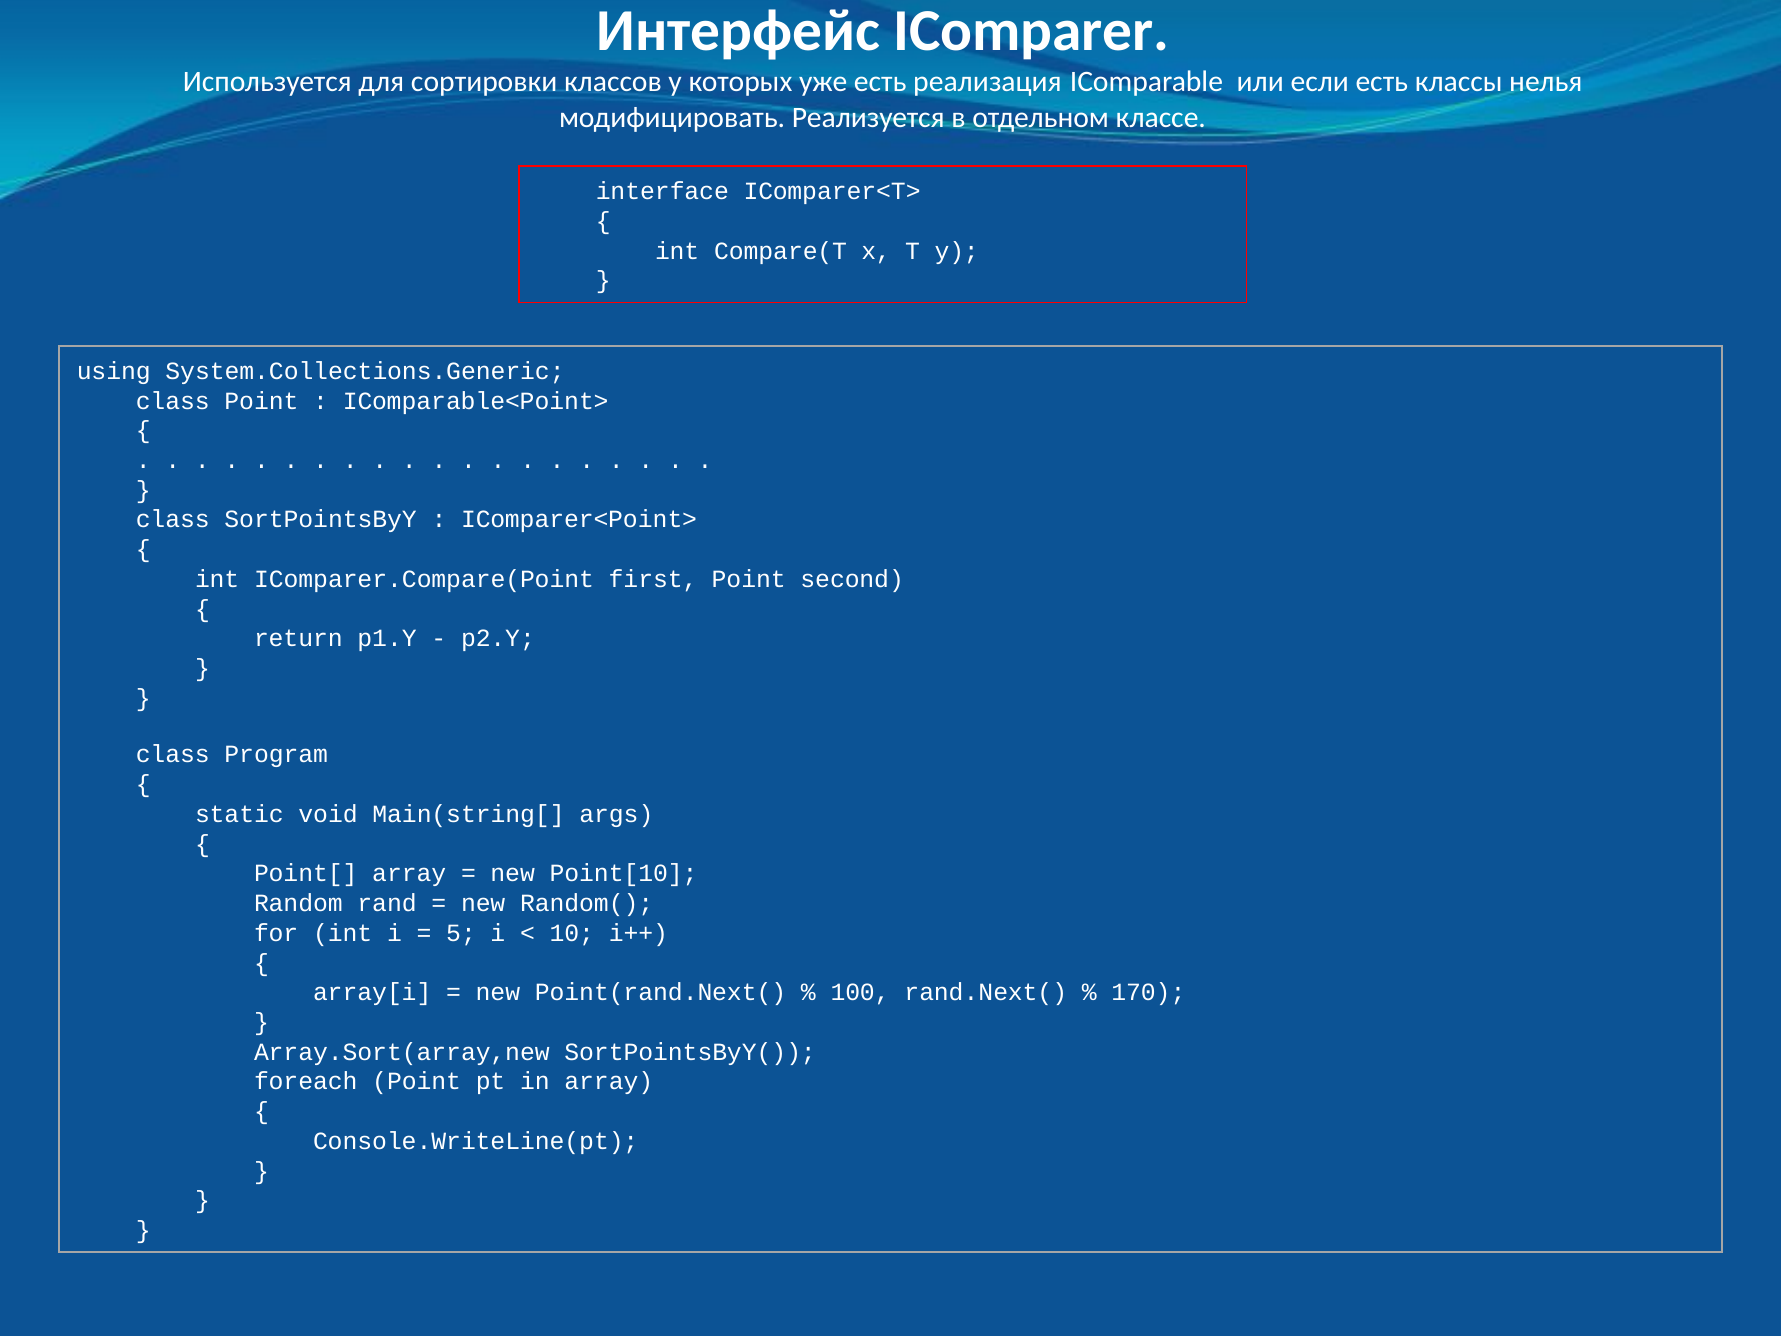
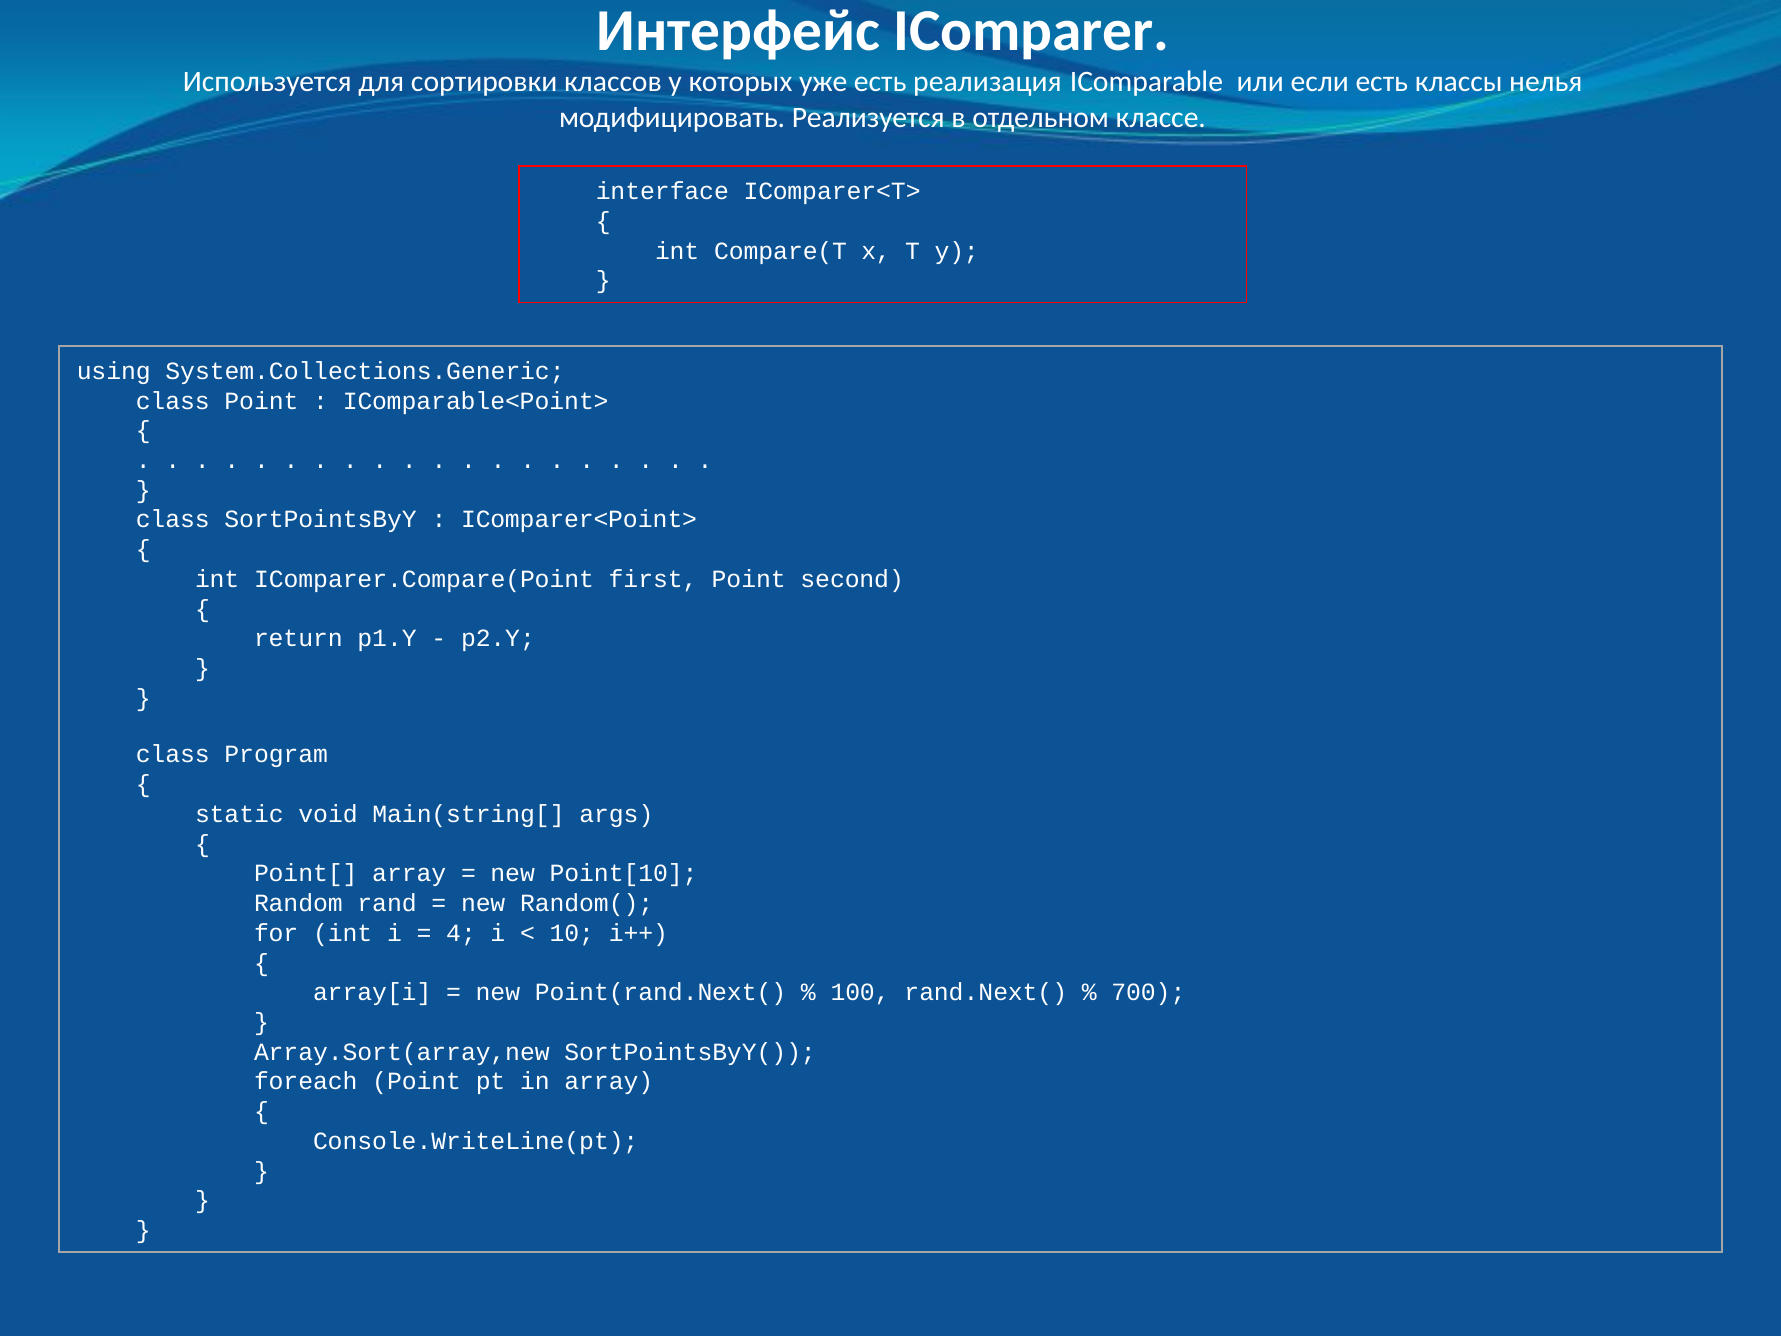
5: 5 -> 4 (461, 933)
170: 170 -> 700 (1148, 992)
